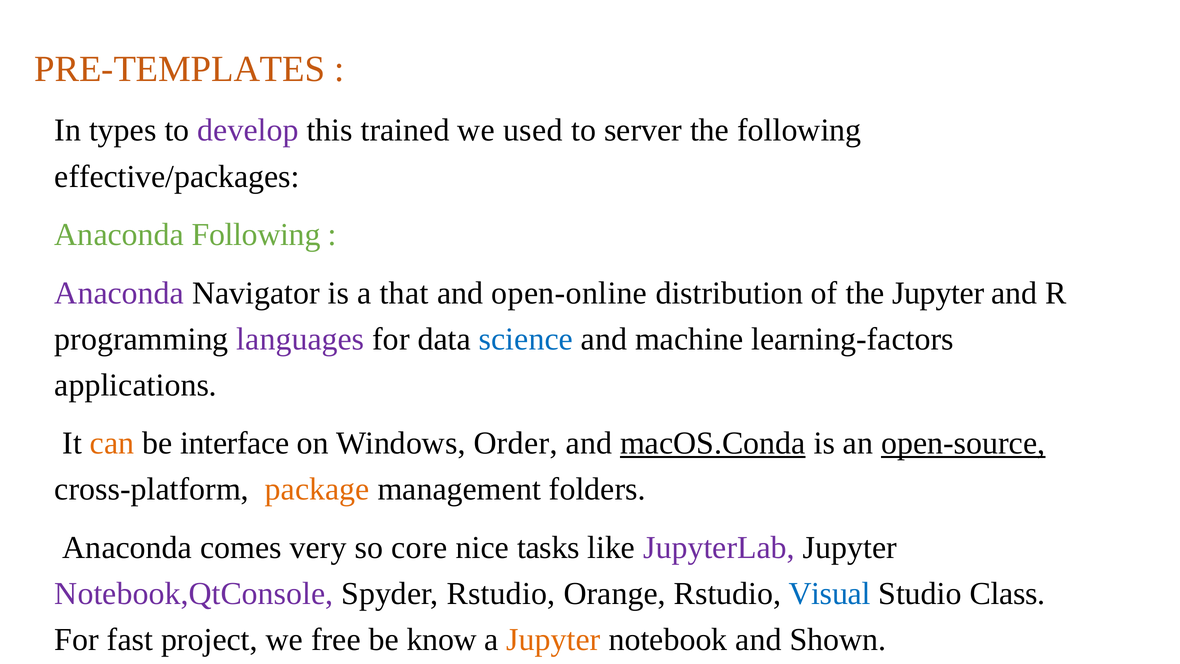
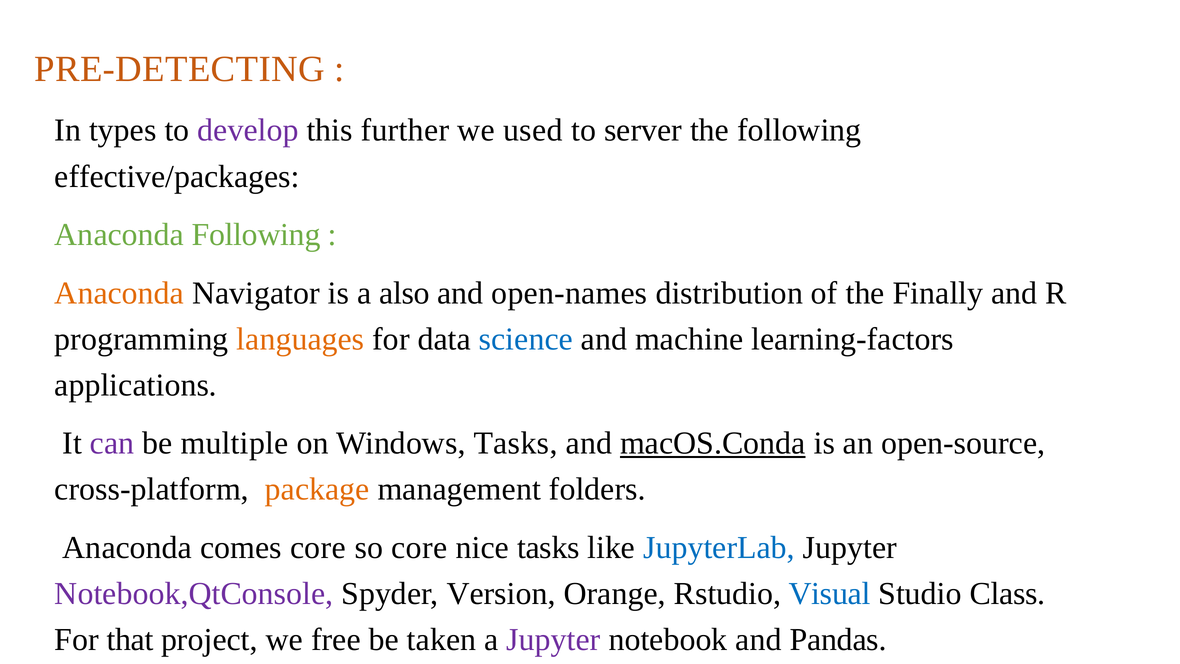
PRE-TEMPLATES: PRE-TEMPLATES -> PRE-DETECTING (180, 69)
trained: trained -> further (405, 130)
Anaconda colour: purple -> orange (119, 293)
that: that -> also (404, 293)
open-online: open-online -> open-names (569, 293)
the Jupyter: Jupyter -> Finally (938, 293)
languages colour: purple -> orange (300, 339)
can colour: orange -> purple (112, 443)
interface: interface -> multiple (235, 443)
Windows Order: Order -> Tasks (516, 443)
open-source underline: present -> none (963, 443)
comes very: very -> core (318, 548)
JupyterLab colour: purple -> blue (719, 548)
Spyder Rstudio: Rstudio -> Version (501, 594)
fast: fast -> that (130, 640)
know: know -> taken (442, 640)
Jupyter colour: orange -> purple (553, 640)
Shown: Shown -> Pandas (838, 640)
